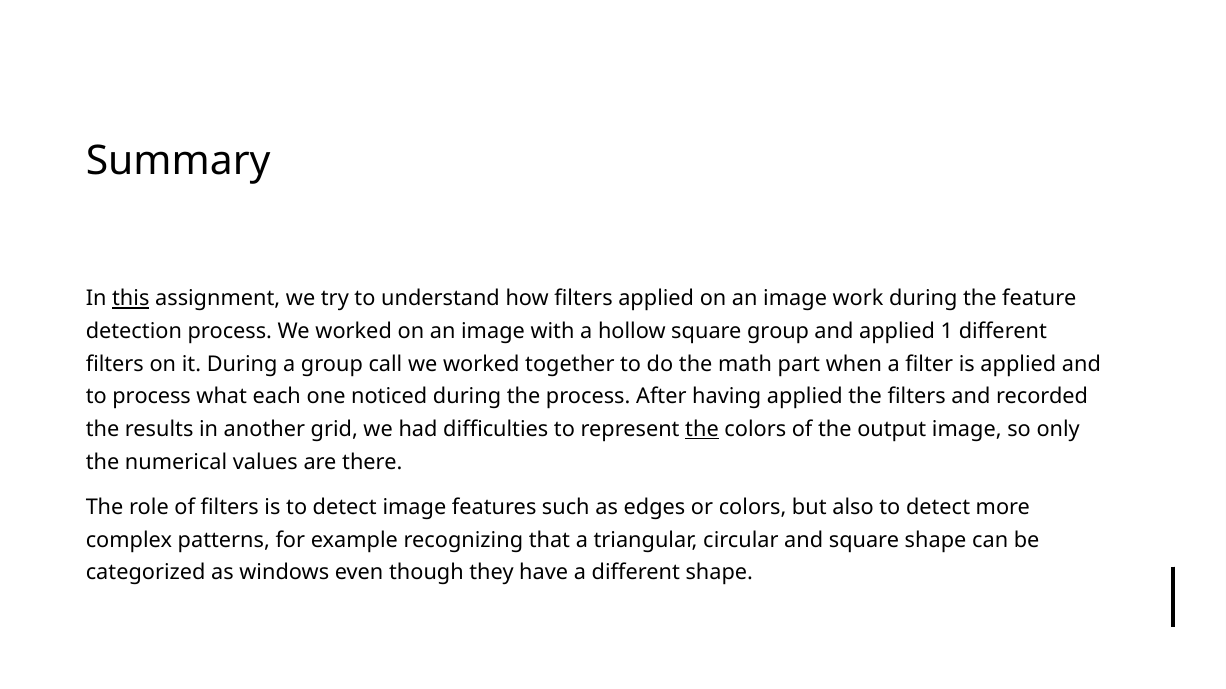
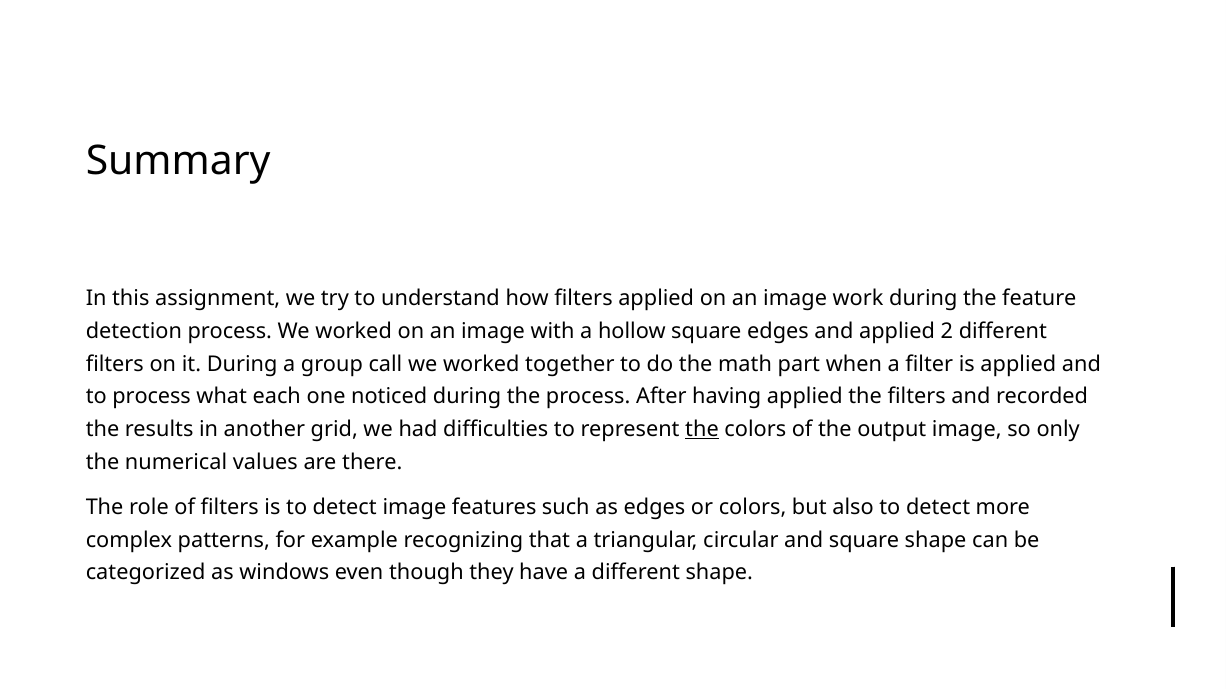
this underline: present -> none (131, 299)
square group: group -> edges (778, 332)
1: 1 -> 2 (947, 332)
